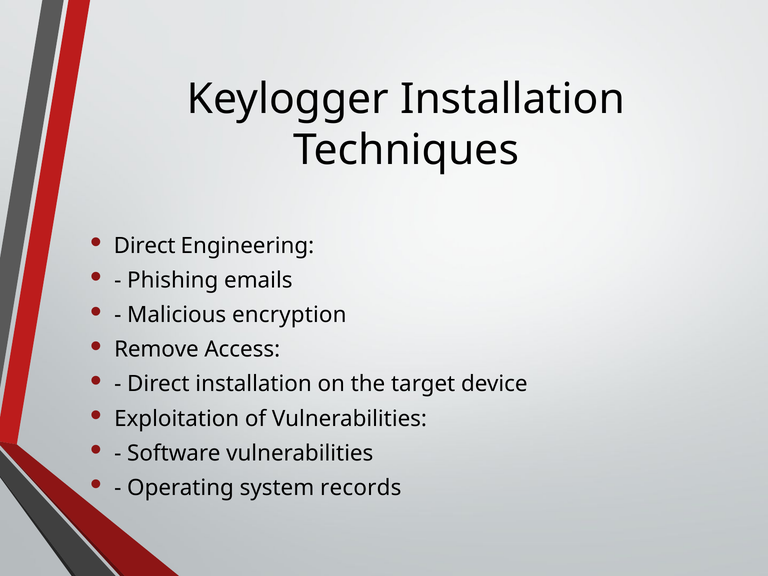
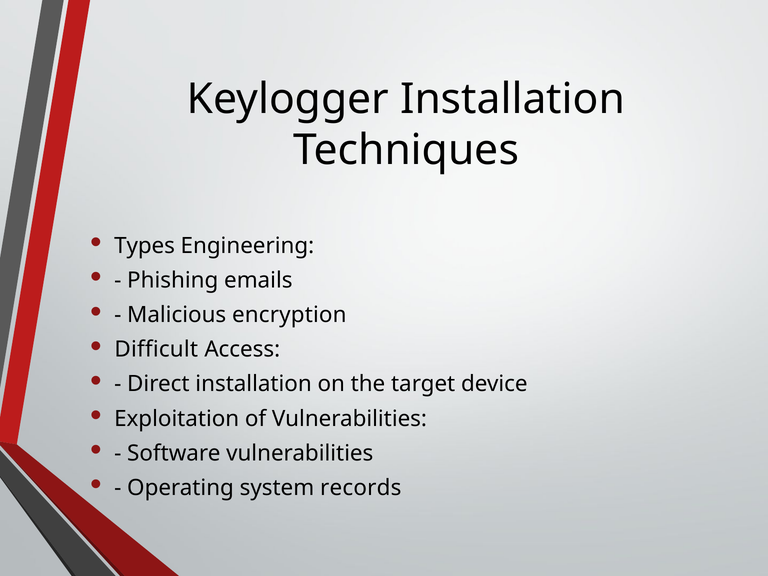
Direct: Direct -> Types (145, 246)
Remove: Remove -> Difficult (156, 350)
